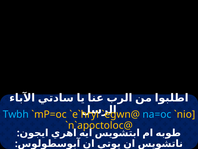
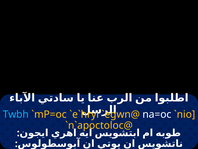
na=oc colour: light blue -> white (157, 114)
